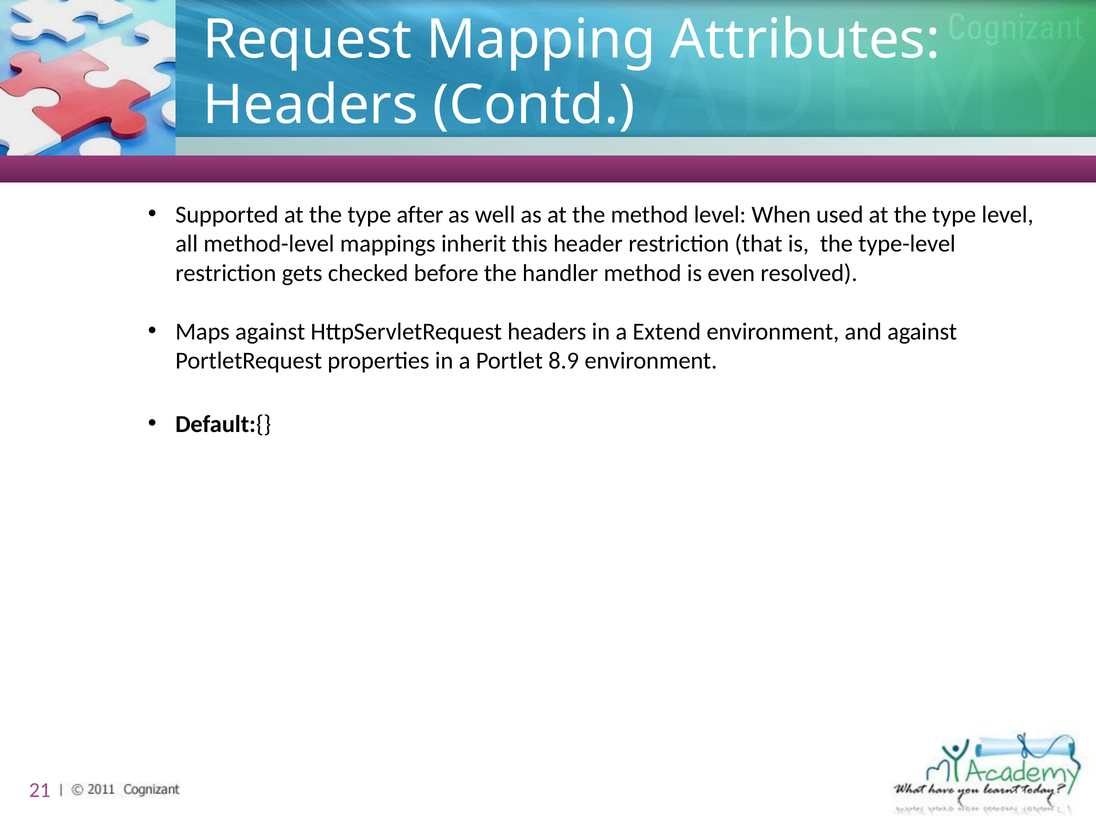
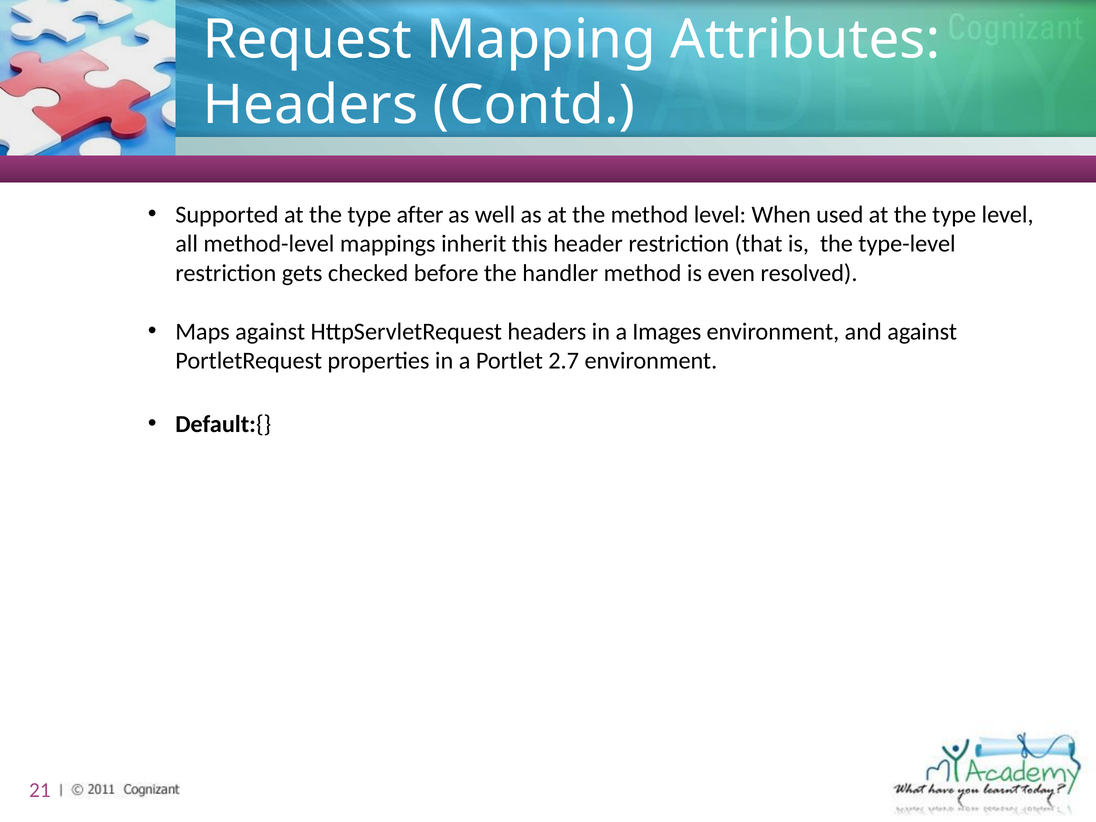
Extend: Extend -> Images (667, 332)
8.9: 8.9 -> 2.7 (564, 361)
